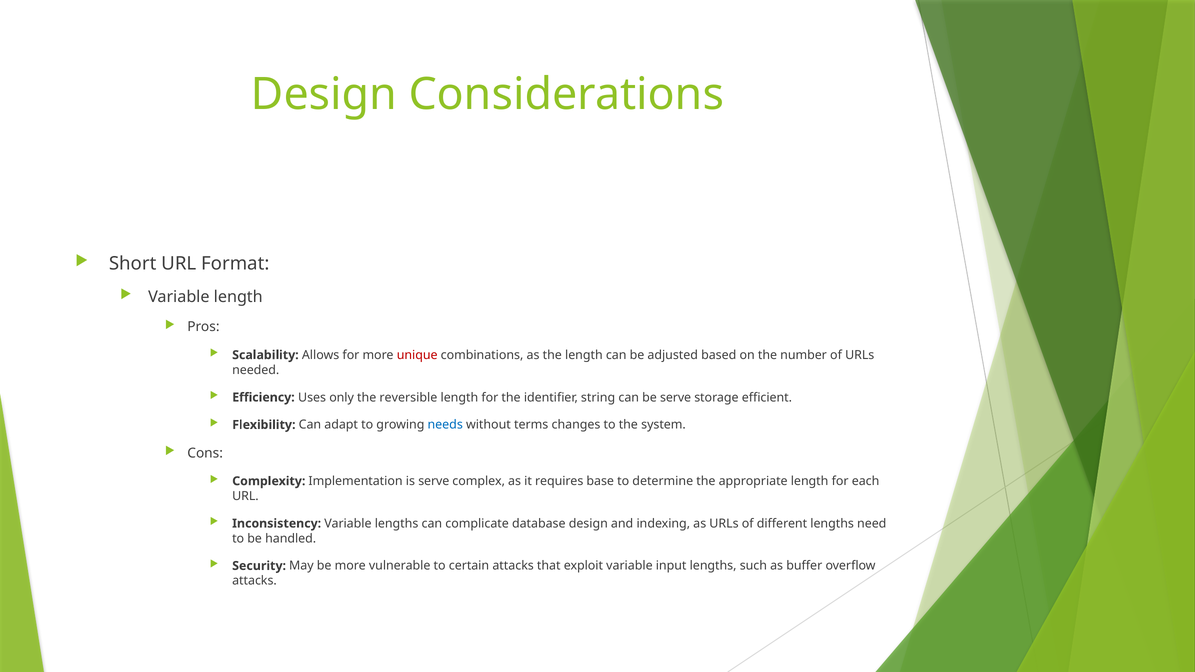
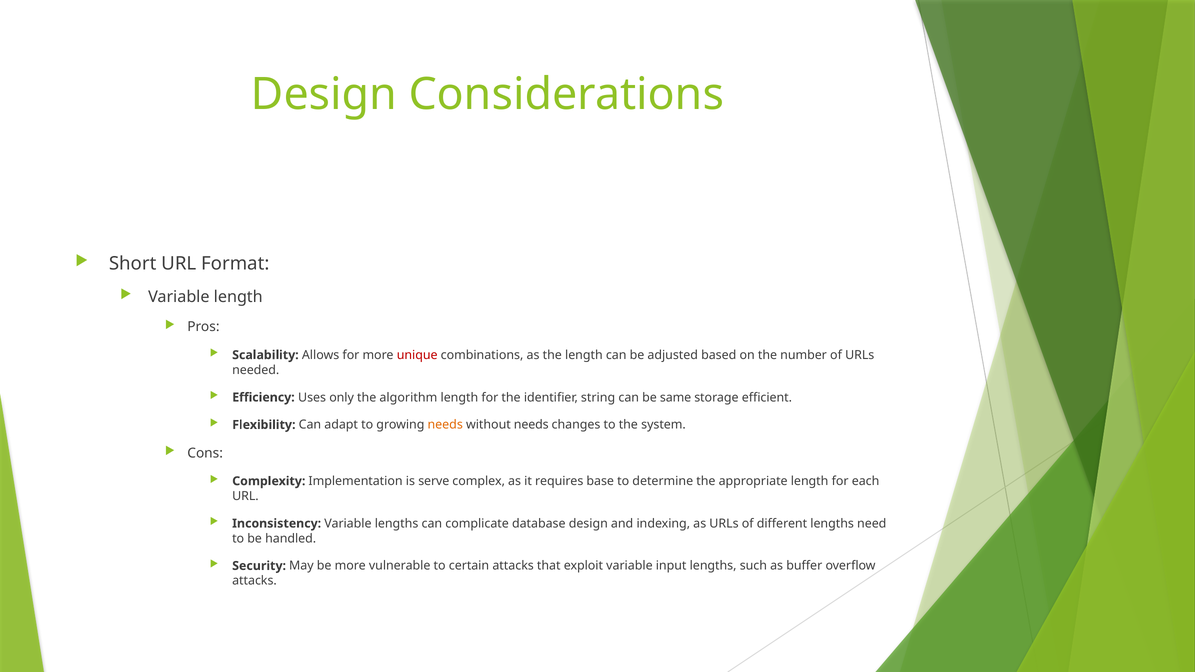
reversible: reversible -> algorithm (408, 398)
be serve: serve -> same (676, 398)
needs colour: blue -> orange (445, 425)
without terms: terms -> needs (531, 425)
